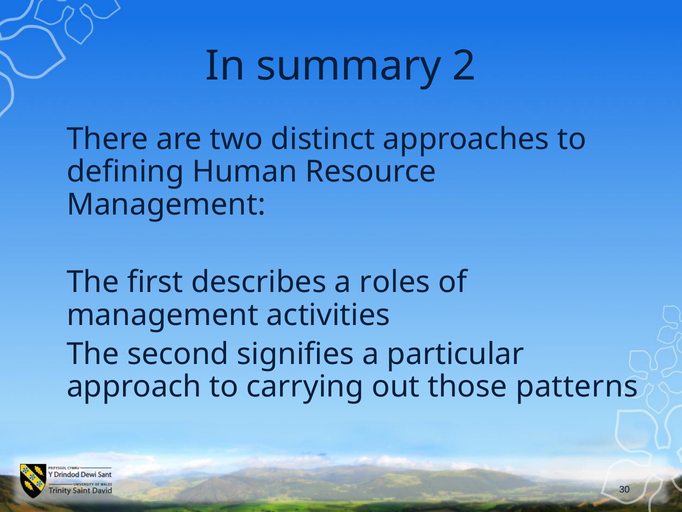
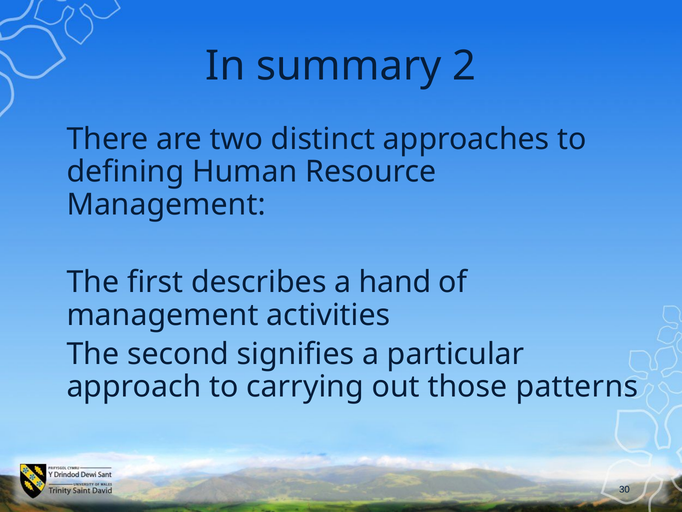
roles: roles -> hand (395, 282)
